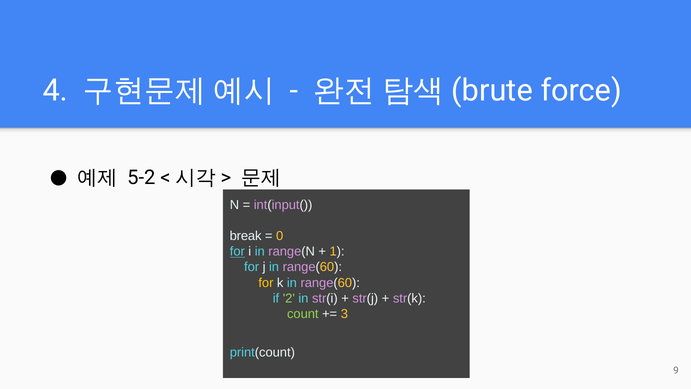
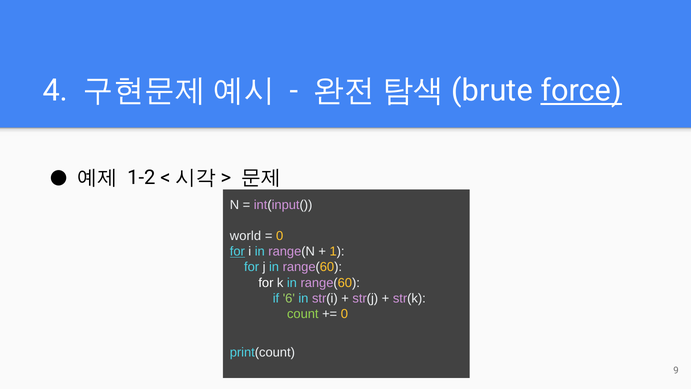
force underline: none -> present (581, 91)
5-2: 5-2 -> 1-2 (141, 178)
break: break -> world (245, 236)
for colour: yellow -> white (266, 283)
2: 2 -> 6 (289, 298)
3: 3 -> 0 (344, 314)
